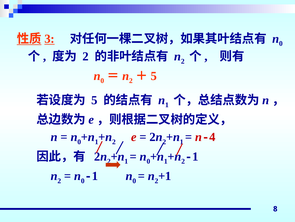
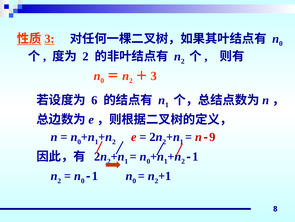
5: 5 -> 3 (154, 76)
5: 5 -> 6 (94, 100)
4: 4 -> 9 (212, 137)
